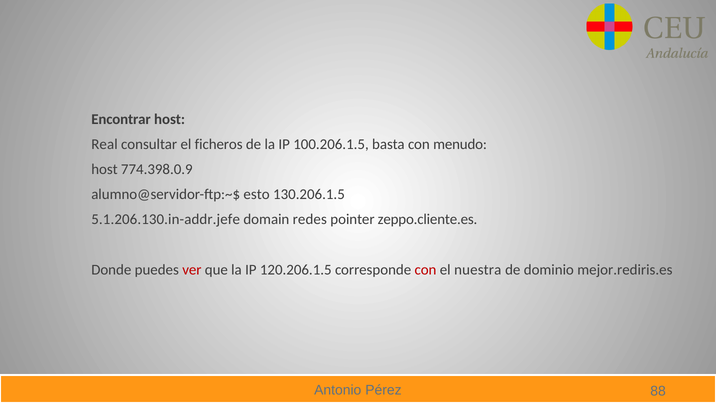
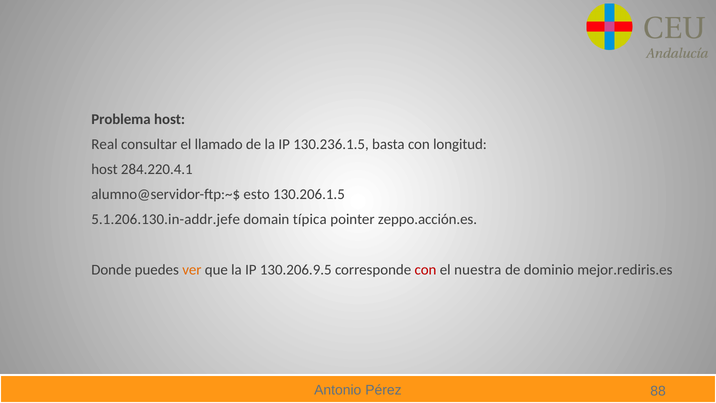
Encontrar: Encontrar -> Problema (121, 119)
ficheros: ficheros -> llamado (219, 144)
100.206.1.5: 100.206.1.5 -> 130.236.1.5 (331, 144)
menudo: menudo -> longitud (460, 144)
774.398.0.9: 774.398.0.9 -> 284.220.4.1 (157, 169)
redes: redes -> típica (310, 219)
zeppo.cliente.es: zeppo.cliente.es -> zeppo.acción.es (427, 219)
ver colour: red -> orange (192, 270)
120.206.1.5: 120.206.1.5 -> 130.206.9.5 (296, 270)
